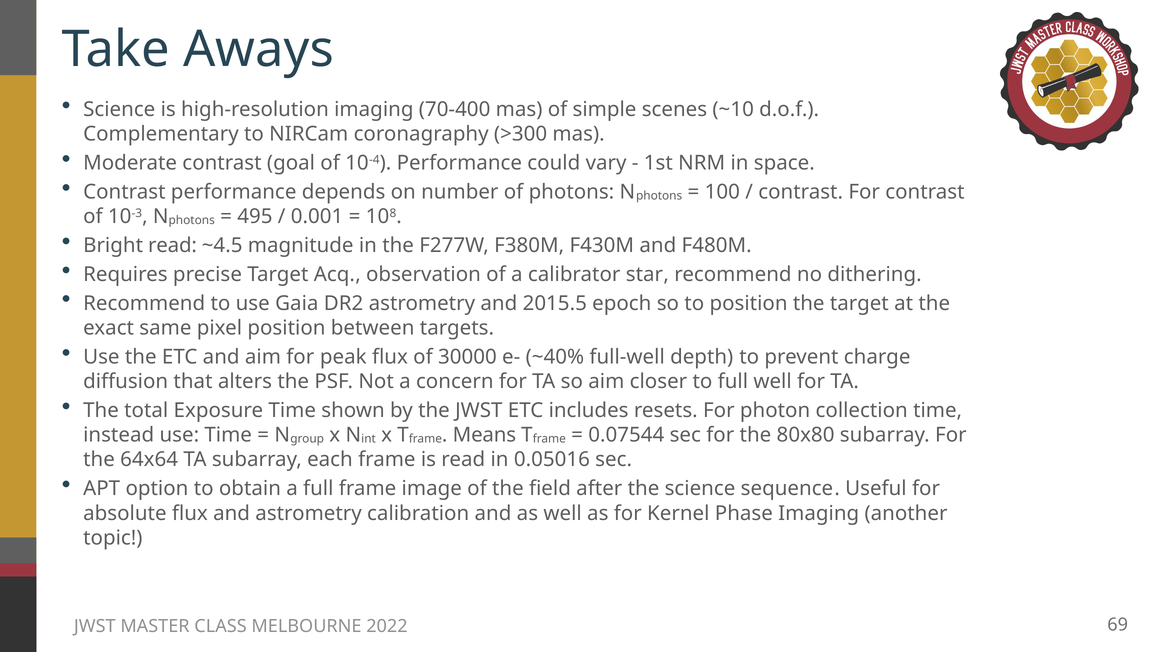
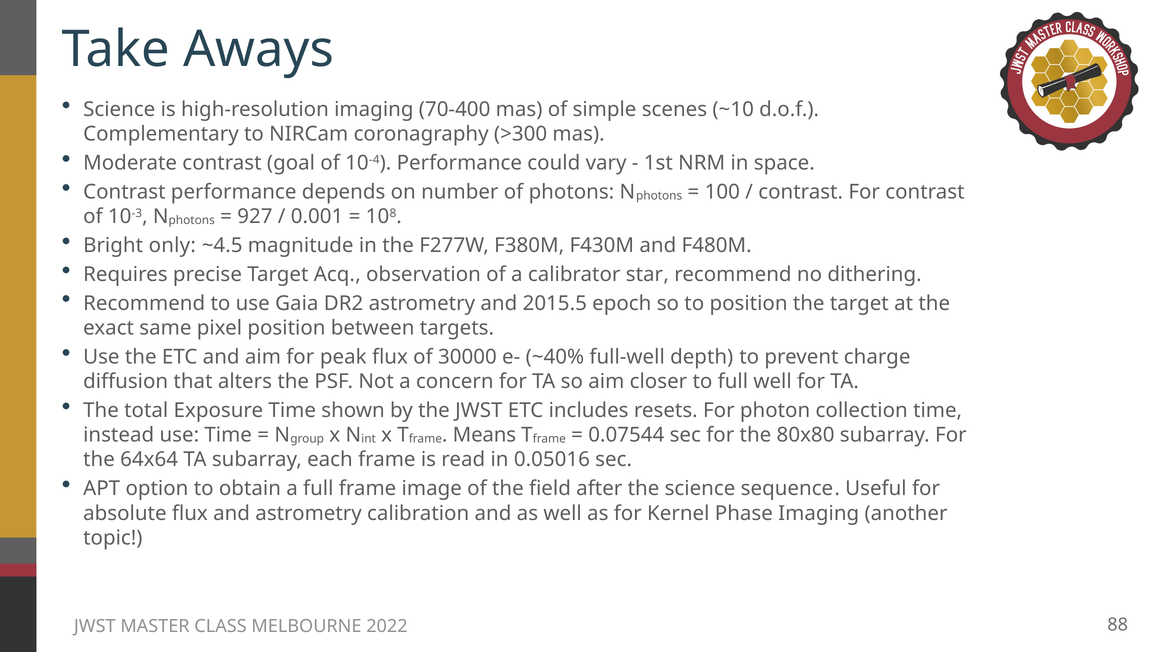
495: 495 -> 927 (255, 217)
Bright read: read -> only (172, 246)
69: 69 -> 88 (1118, 625)
